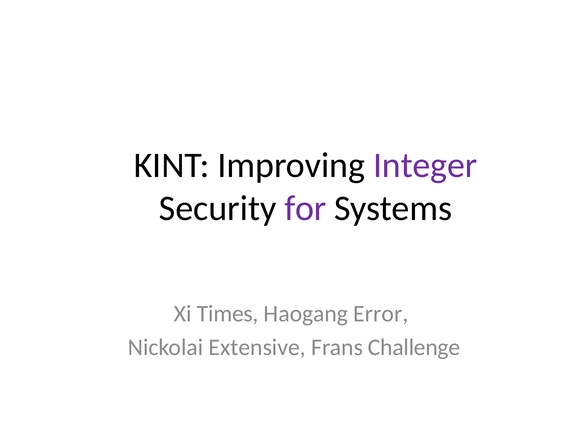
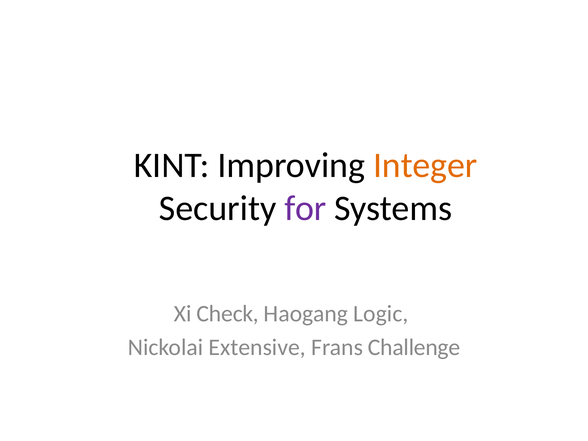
Integer colour: purple -> orange (425, 165)
Times: Times -> Check (228, 314)
Error: Error -> Logic (381, 314)
